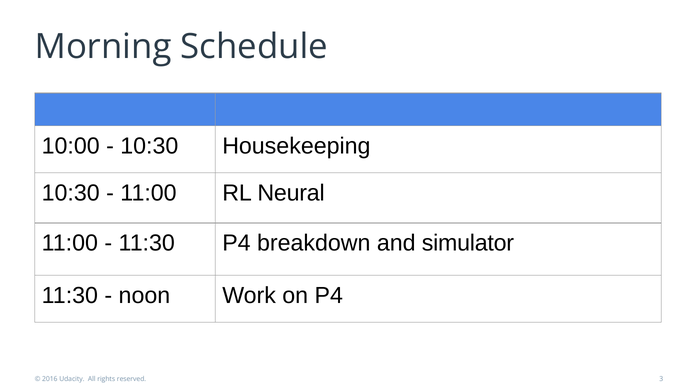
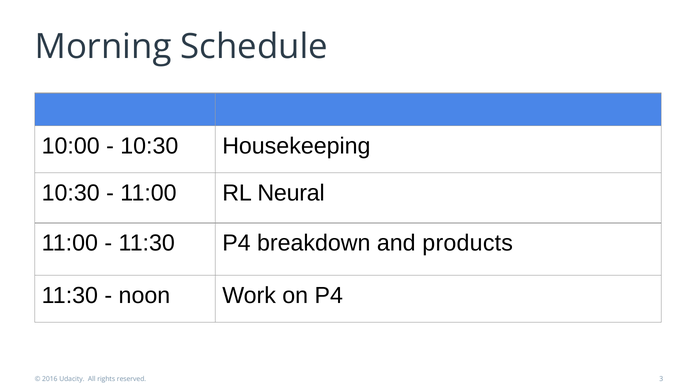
simulator: simulator -> products (468, 243)
